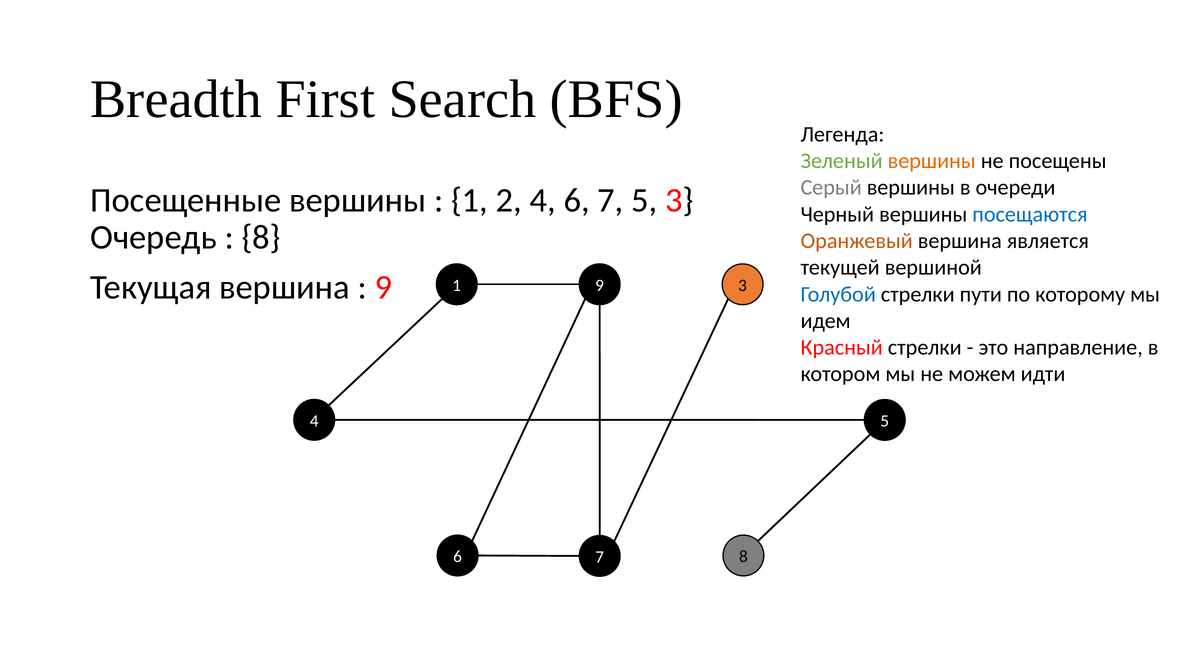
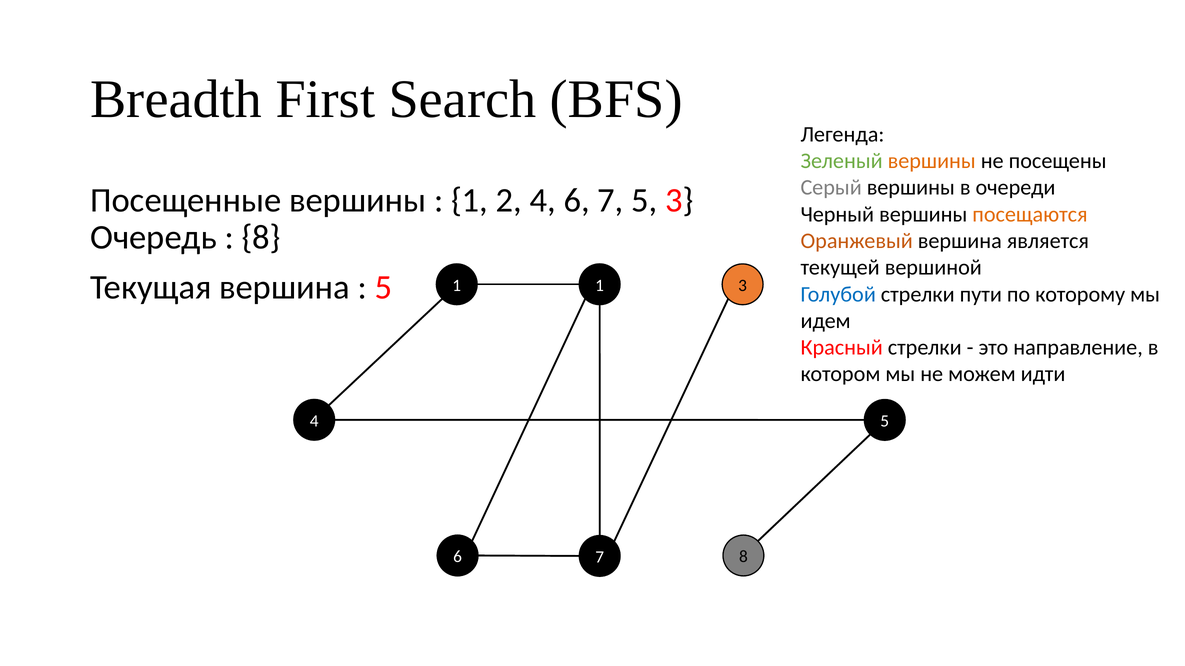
посещаются colour: blue -> orange (1030, 214)
9: 9 -> 5 (383, 287)
1 9: 9 -> 1 (600, 286)
